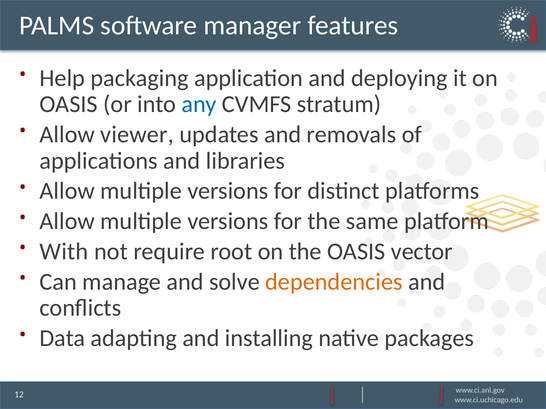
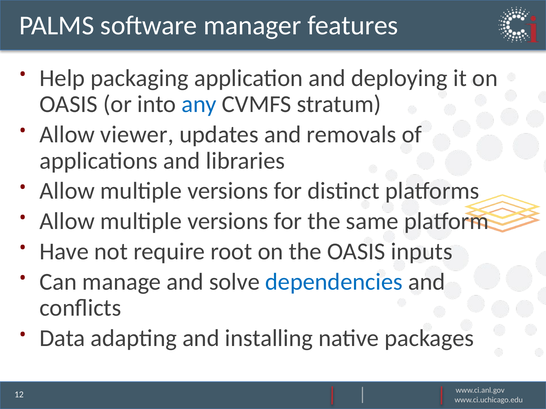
With: With -> Have (64, 252)
vector: vector -> inputs (422, 252)
dependencies colour: orange -> blue (334, 282)
